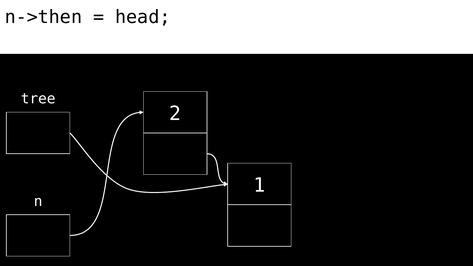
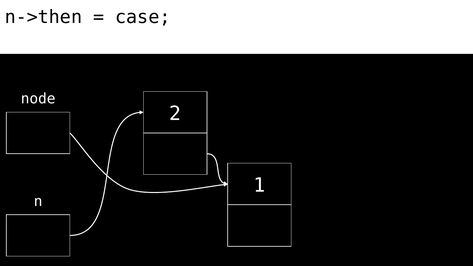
head: head -> case (143, 17)
tree: tree -> node (38, 99)
